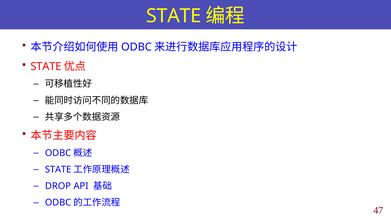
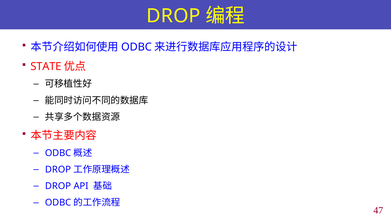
STATE: STATE -> DROP (173, 16)
STATE: STATE -> DROP (58, 170)
